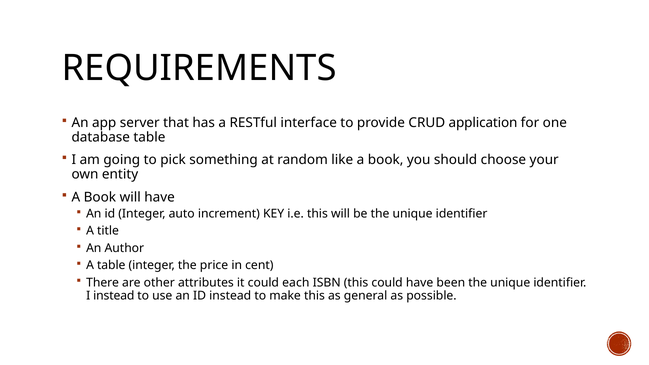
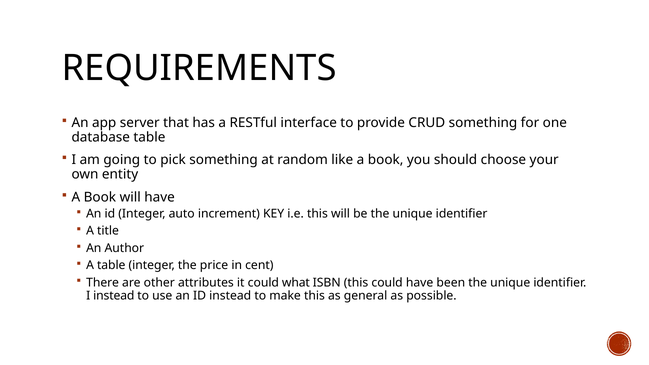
CRUD application: application -> something (483, 123)
each: each -> what (296, 283)
